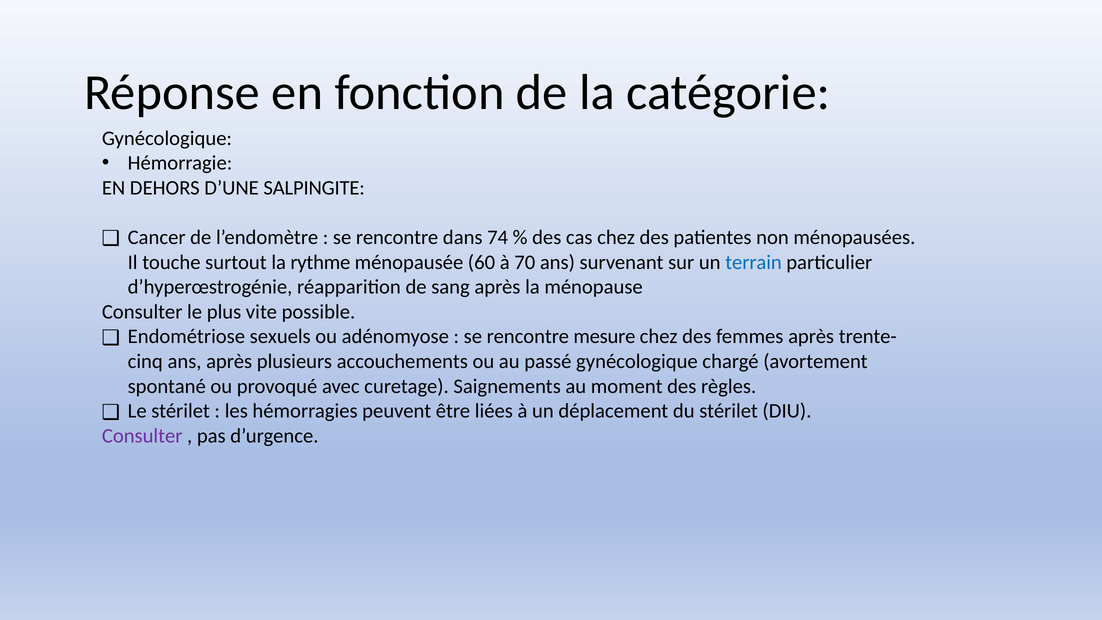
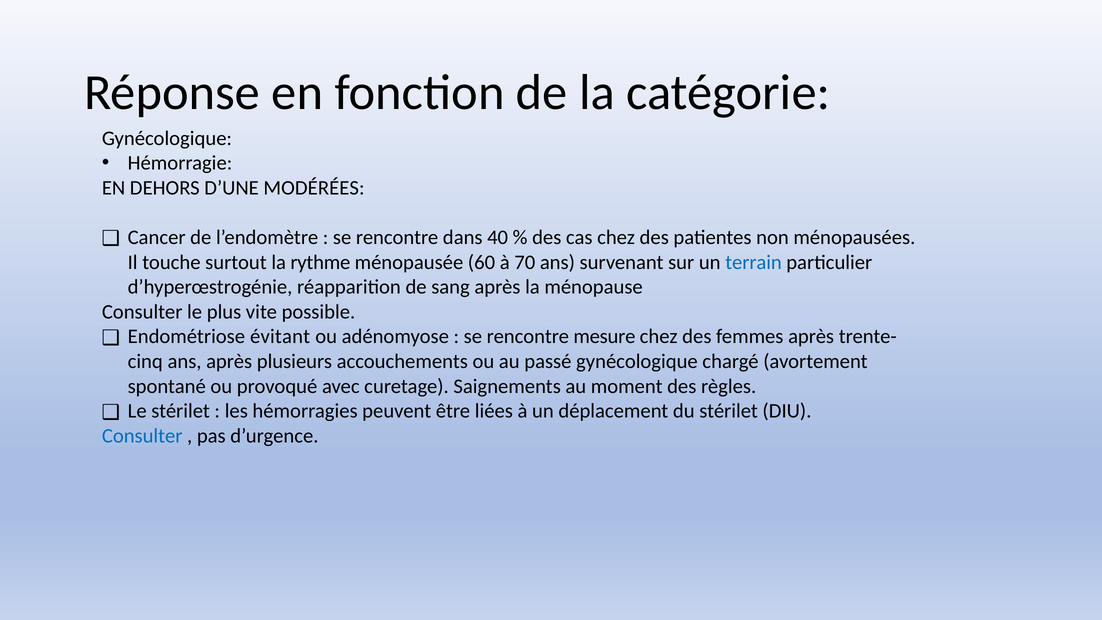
SALPINGITE: SALPINGITE -> MODÉRÉES (314, 188)
74: 74 -> 40 (498, 237)
sexuels: sexuels -> évitant (280, 337)
Consulter colour: purple -> blue (142, 436)
